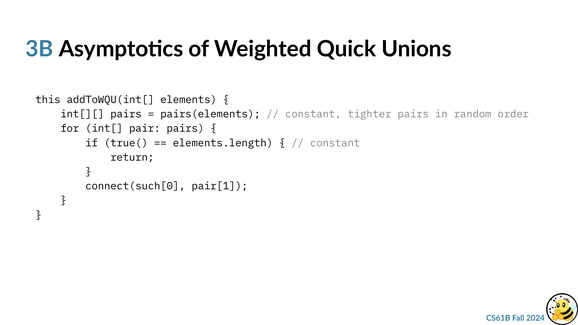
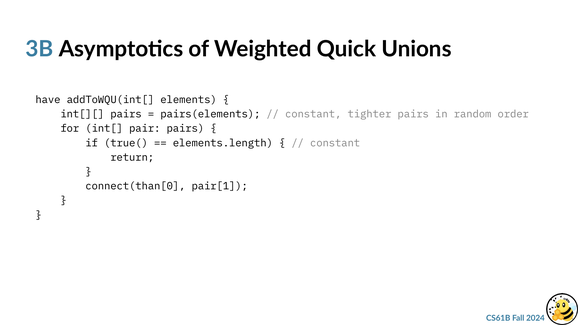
this: this -> have (48, 100)
connect(such[0: connect(such[0 -> connect(than[0 (135, 186)
